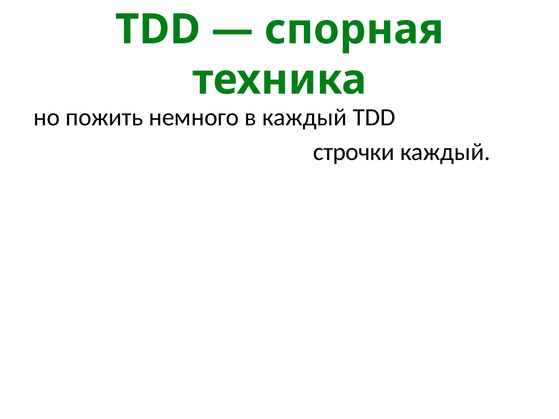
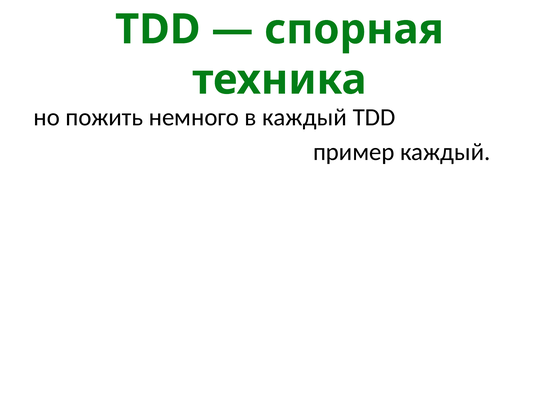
строчки: строчки -> пример (354, 152)
